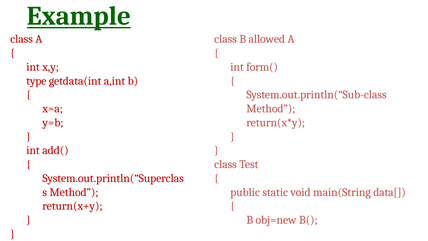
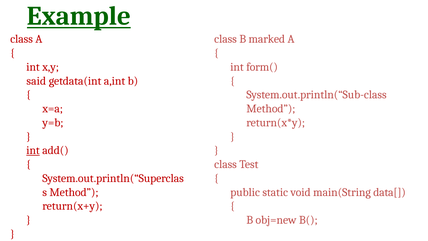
allowed: allowed -> marked (267, 39)
type: type -> said (36, 81)
int underline: none -> present (33, 150)
